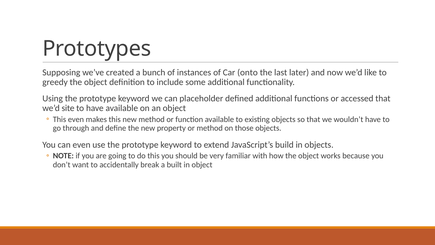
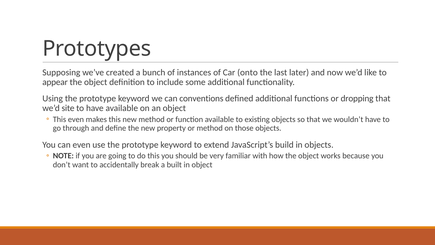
greedy: greedy -> appear (55, 82)
placeholder: placeholder -> conventions (201, 98)
accessed: accessed -> dropping (357, 98)
